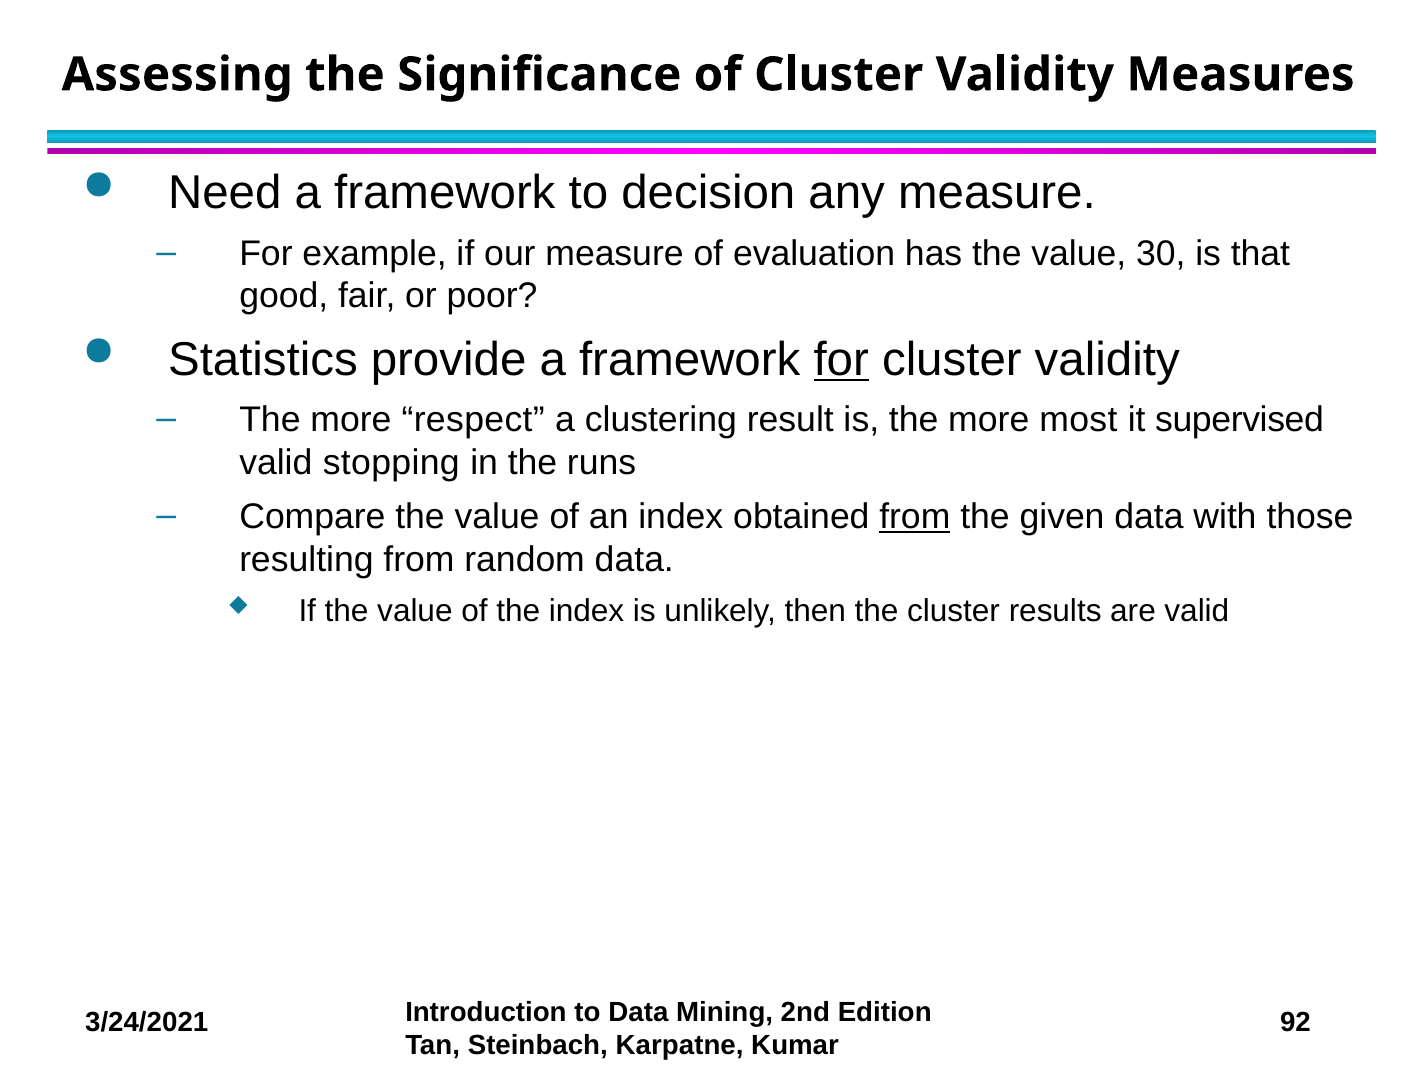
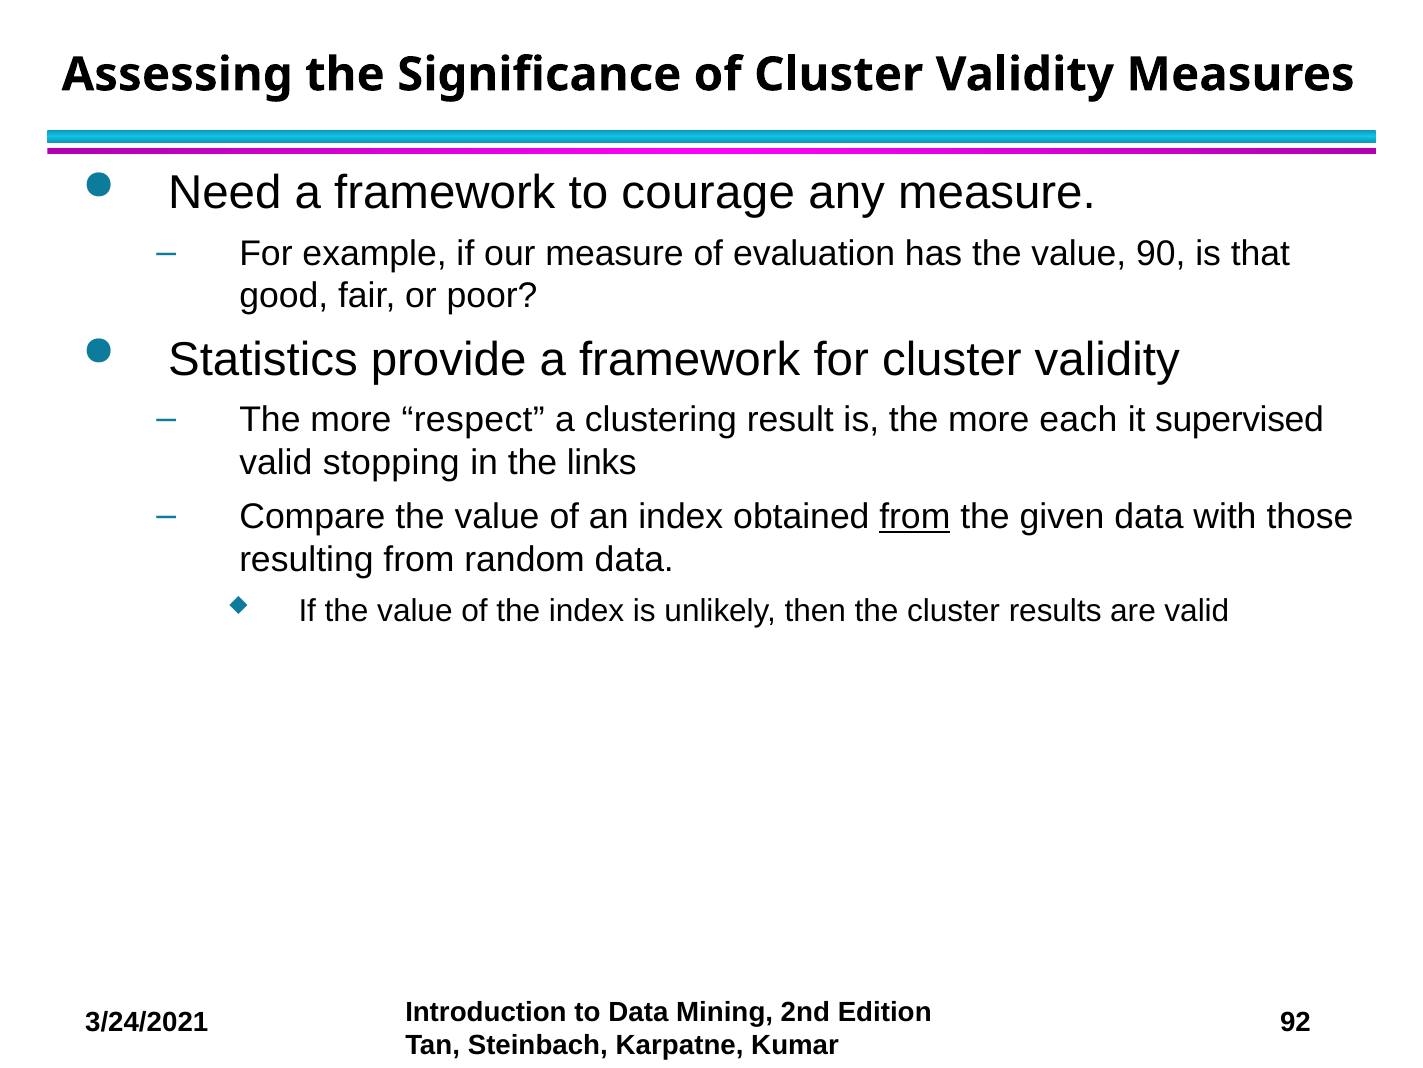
decision: decision -> courage (708, 193)
30: 30 -> 90 (1161, 253)
for underline: present -> none (841, 359)
most: most -> each (1078, 420)
runs: runs -> links (602, 462)
